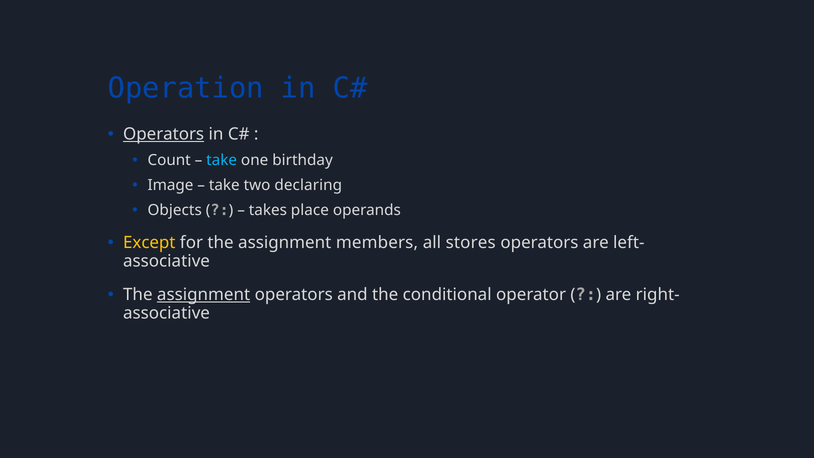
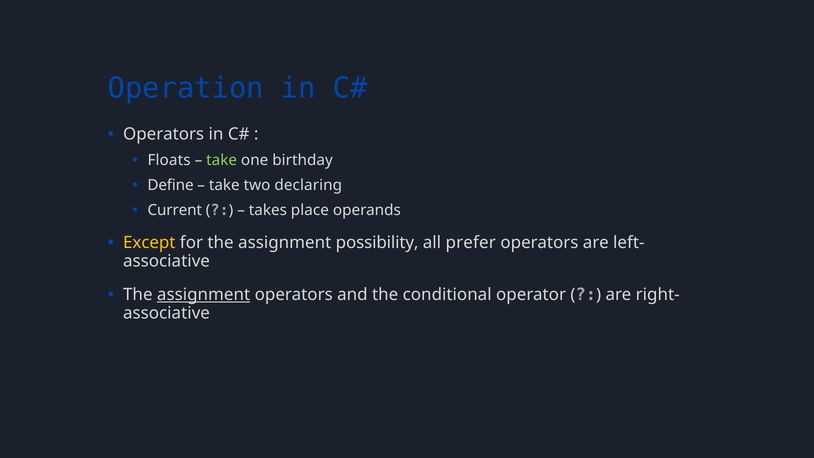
Operators underline: present -> none (164, 134)
Count: Count -> Floats (169, 160)
take colour: light blue -> light green (222, 160)
Image: Image -> Define (171, 185)
Objects: Objects -> Current (175, 210)
members: members -> possibility (377, 243)
stores: stores -> prefer (471, 243)
